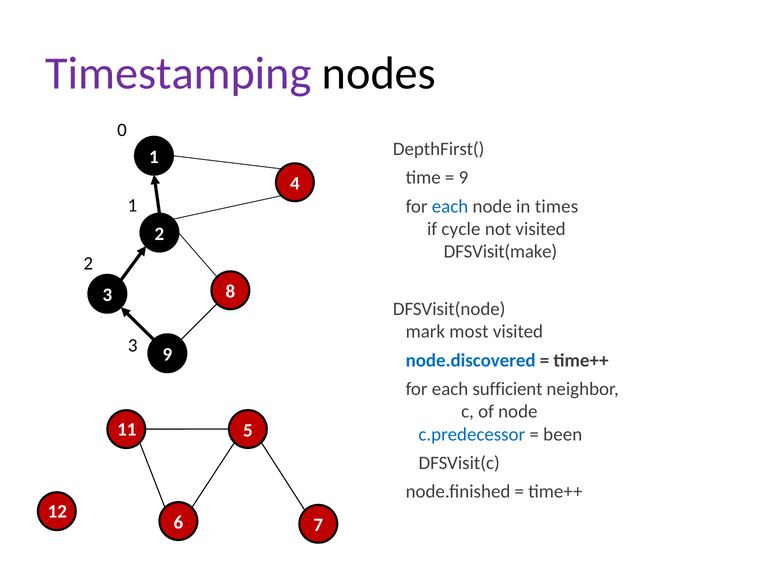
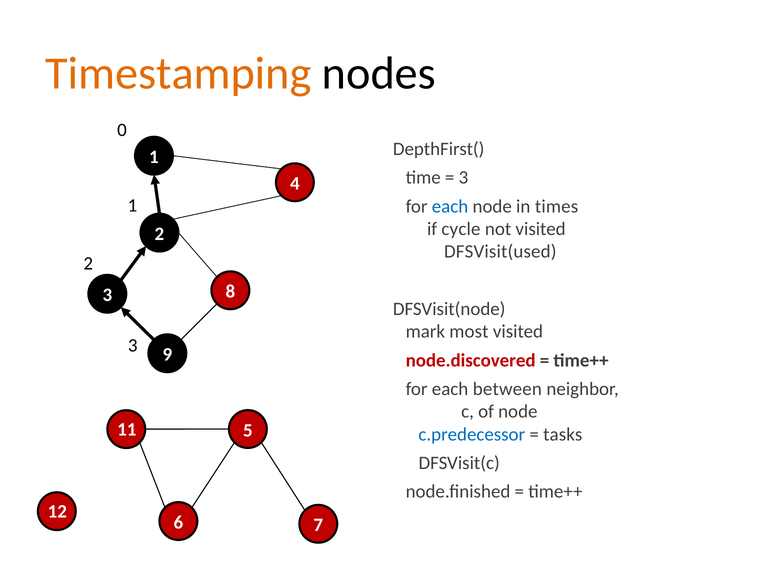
Timestamping colour: purple -> orange (178, 73)
9: 9 -> 3 (463, 178)
DFSVisit(make: DFSVisit(make -> DFSVisit(used (500, 252)
node.discovered colour: blue -> red (471, 361)
sufficient: sufficient -> between (507, 389)
been: been -> tasks (563, 435)
